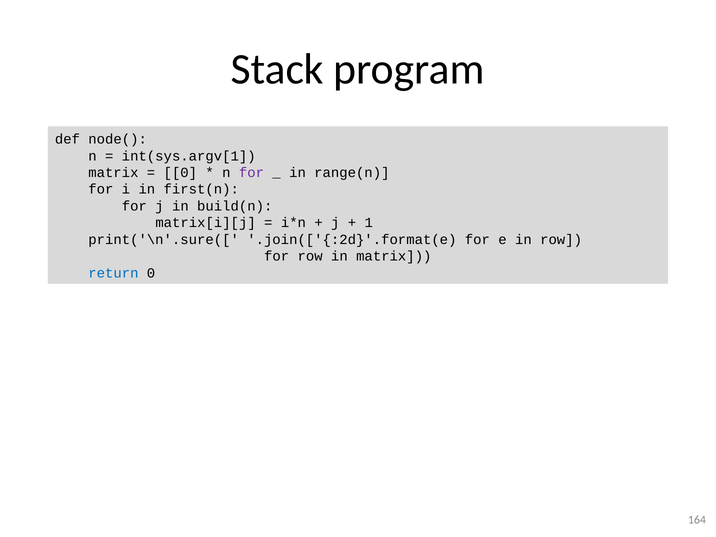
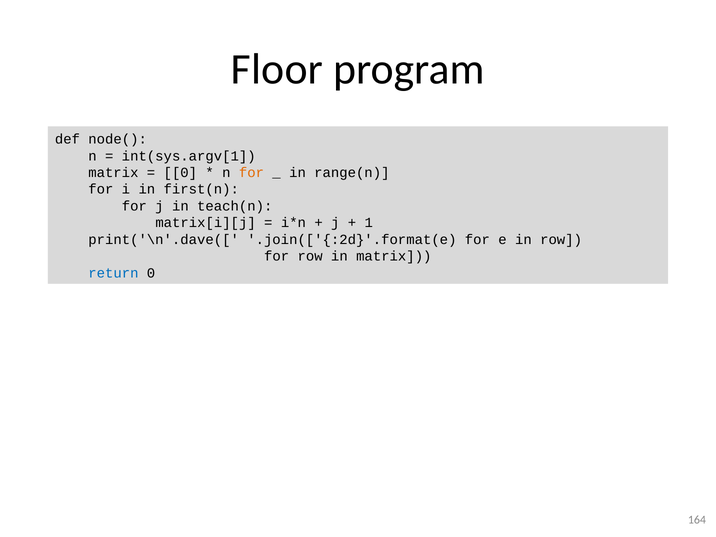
Stack: Stack -> Floor (277, 69)
for colour: purple -> orange (251, 173)
build(n: build(n -> teach(n (235, 206)
print('\n'.sure([: print('\n'.sure([ -> print('\n'.dave([ (164, 239)
